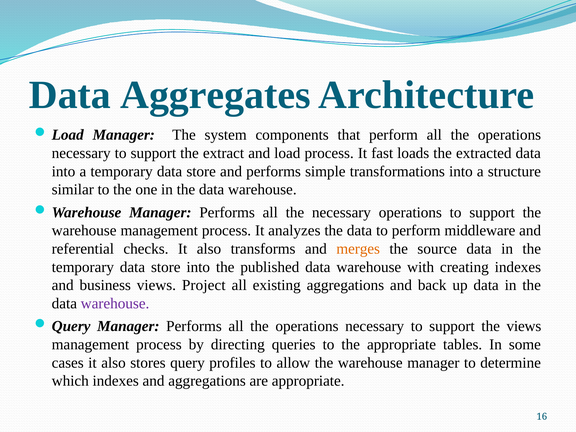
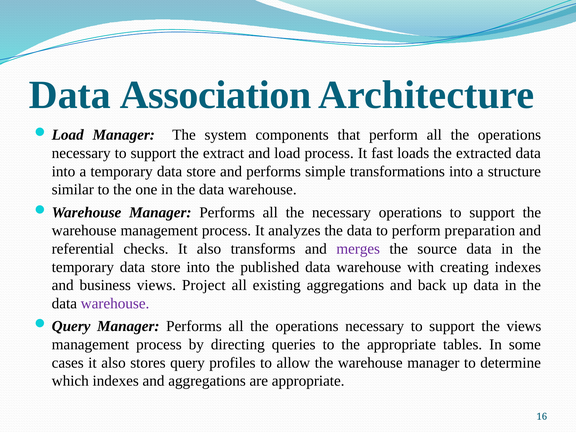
Aggregates: Aggregates -> Association (216, 95)
middleware: middleware -> preparation (480, 231)
merges colour: orange -> purple (358, 249)
